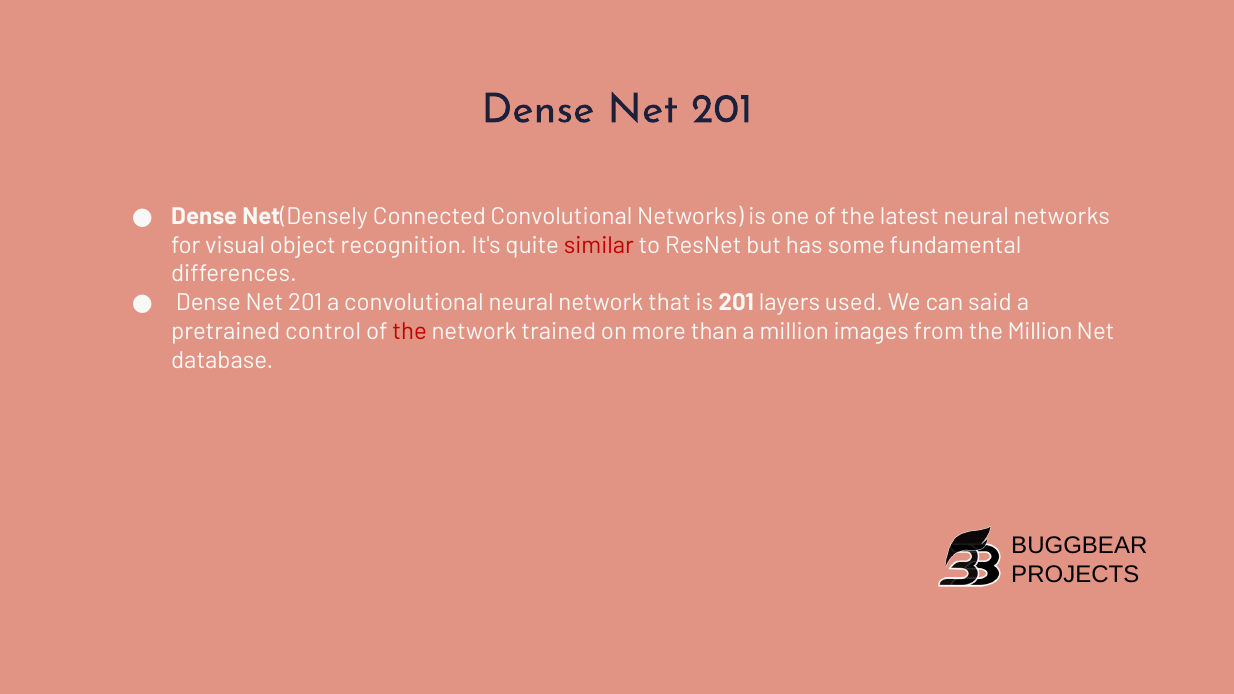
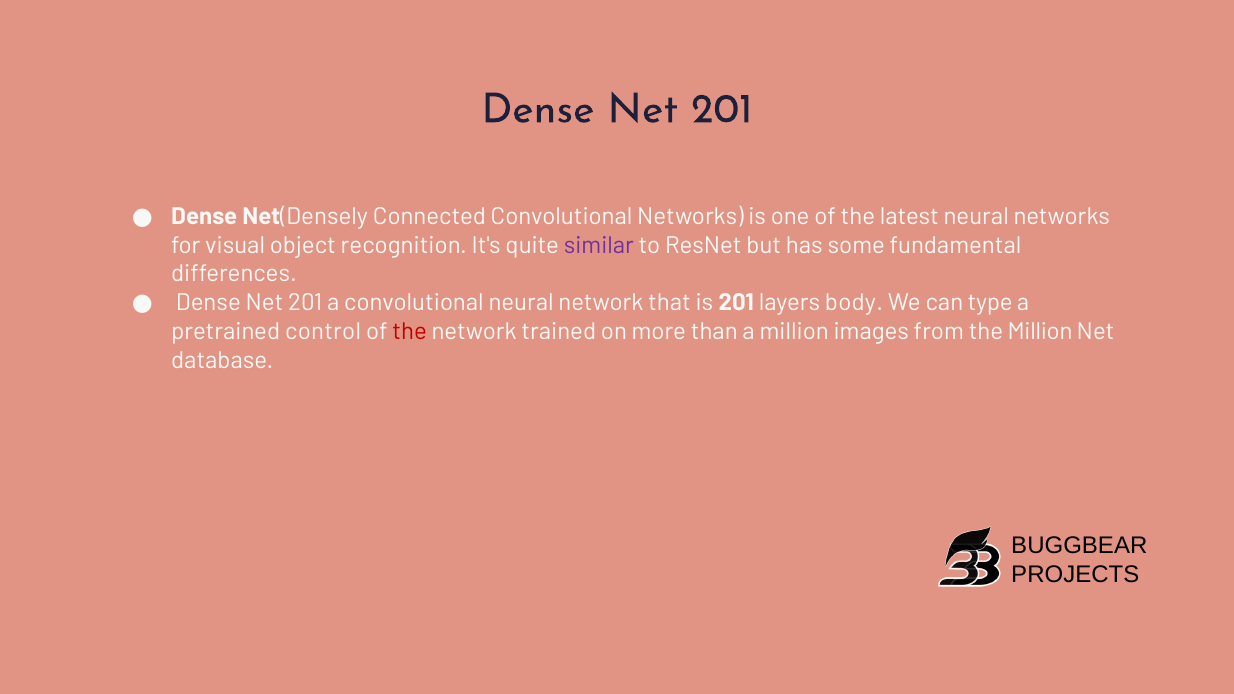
similar colour: red -> purple (599, 245)
used: used -> body (854, 303)
said: said -> type (990, 303)
